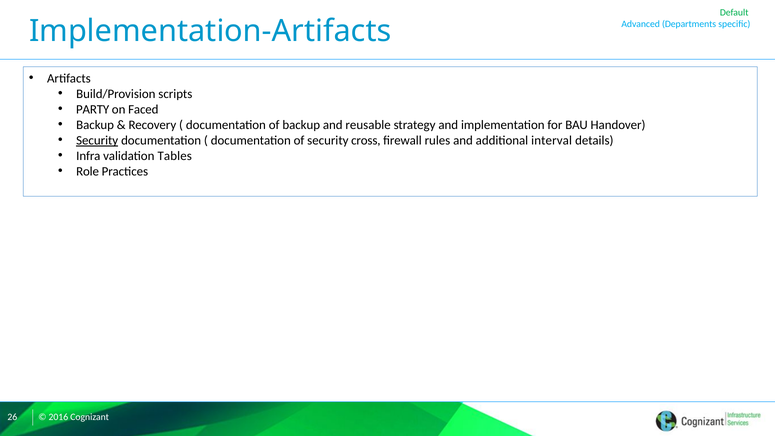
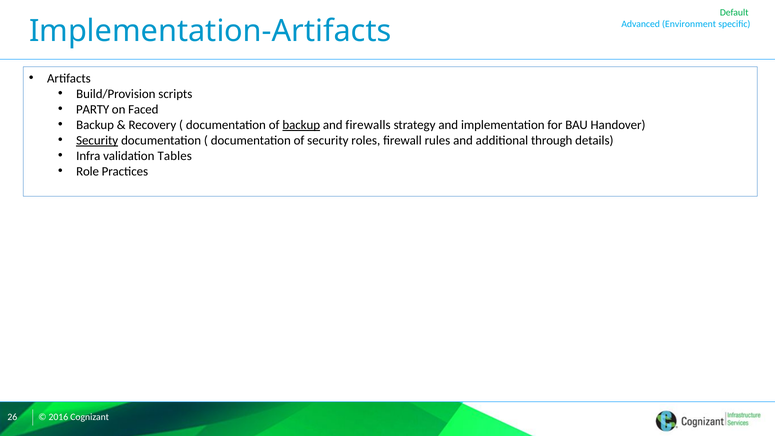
Departments: Departments -> Environment (689, 24)
backup underline: none -> present (301, 125)
reusable: reusable -> firewalls (368, 125)
cross: cross -> roles (366, 140)
interval: interval -> through (552, 140)
